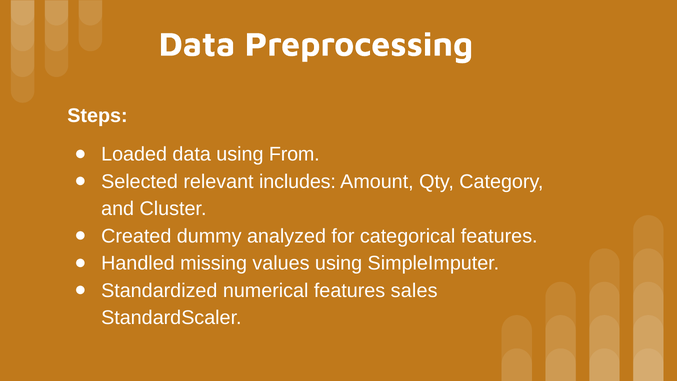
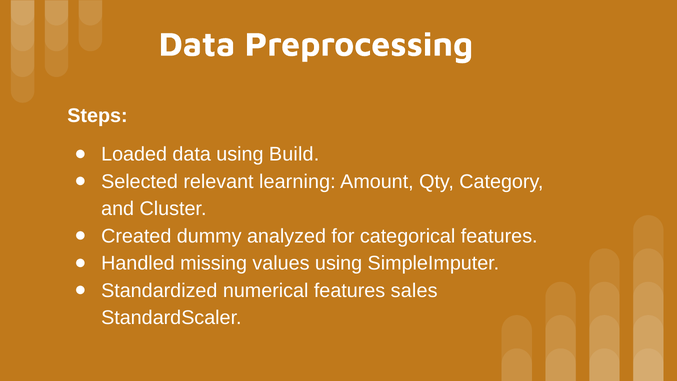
From: From -> Build (294, 154)
includes: includes -> learning (297, 181)
